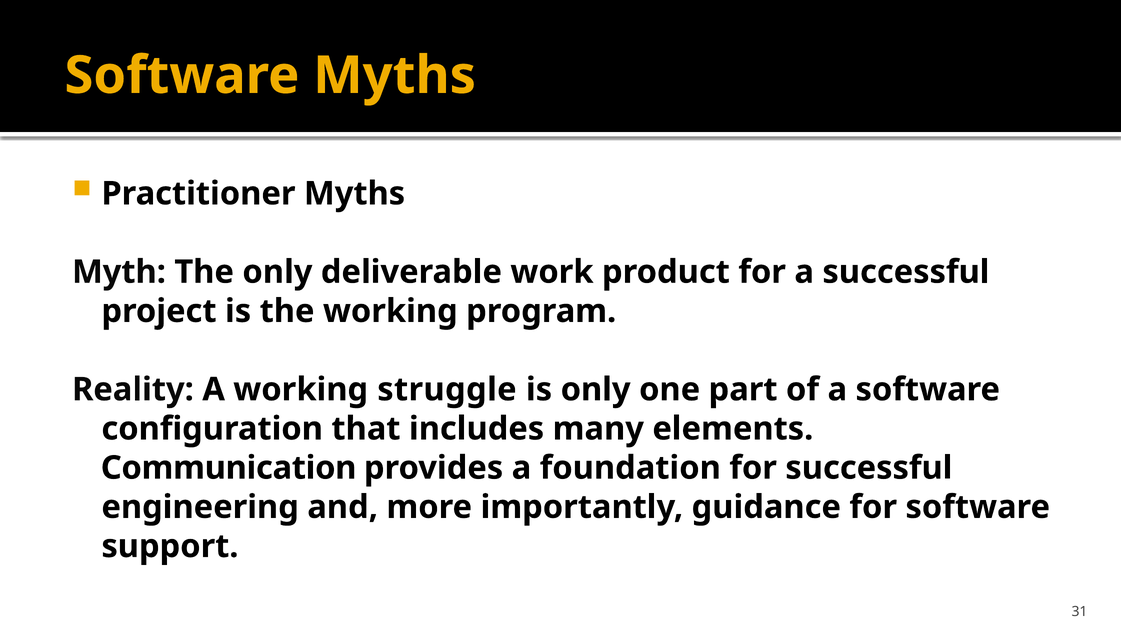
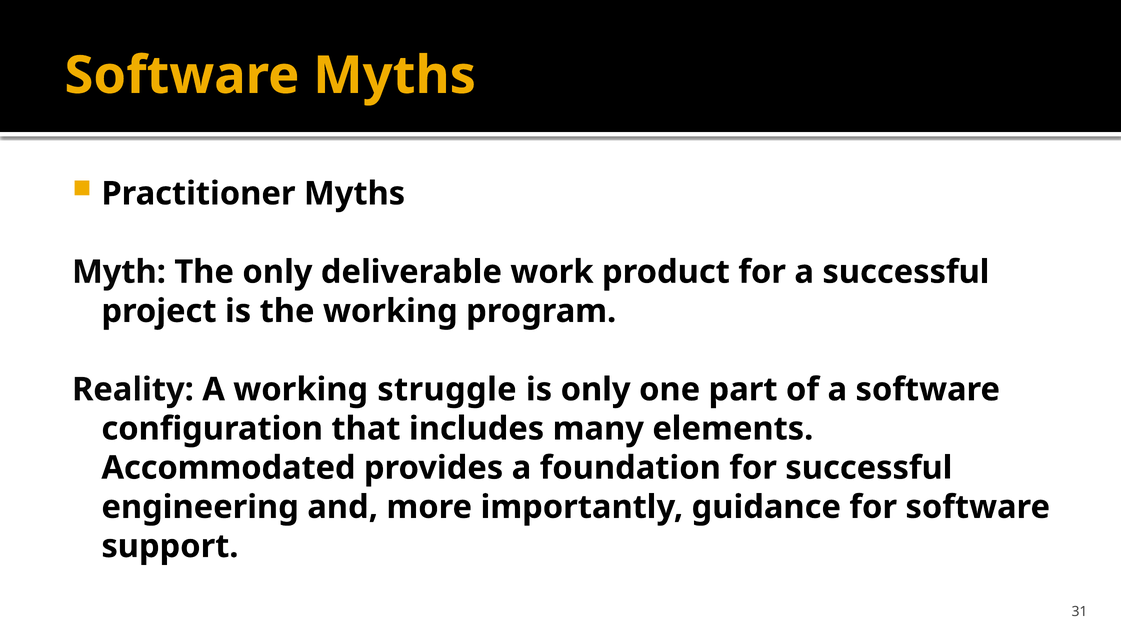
Communication: Communication -> Accommodated (229, 468)
